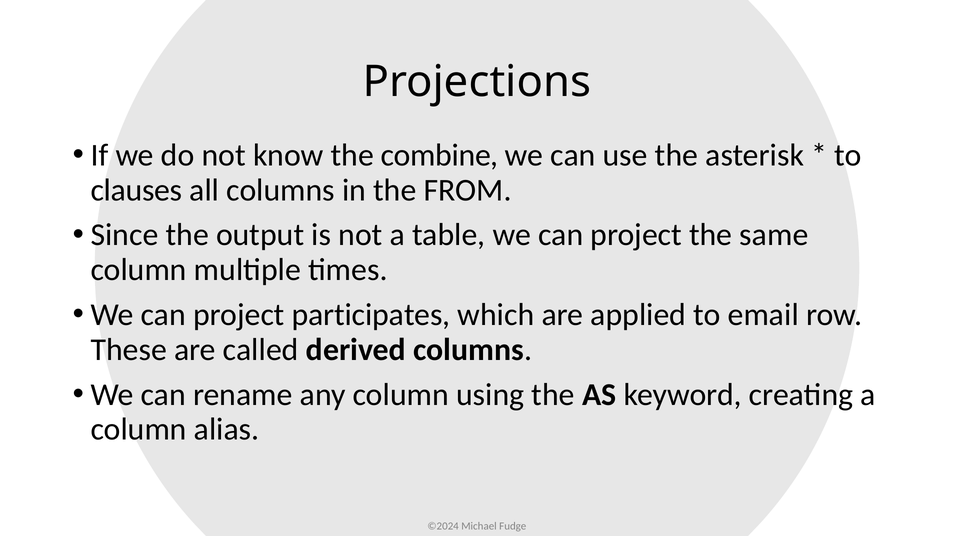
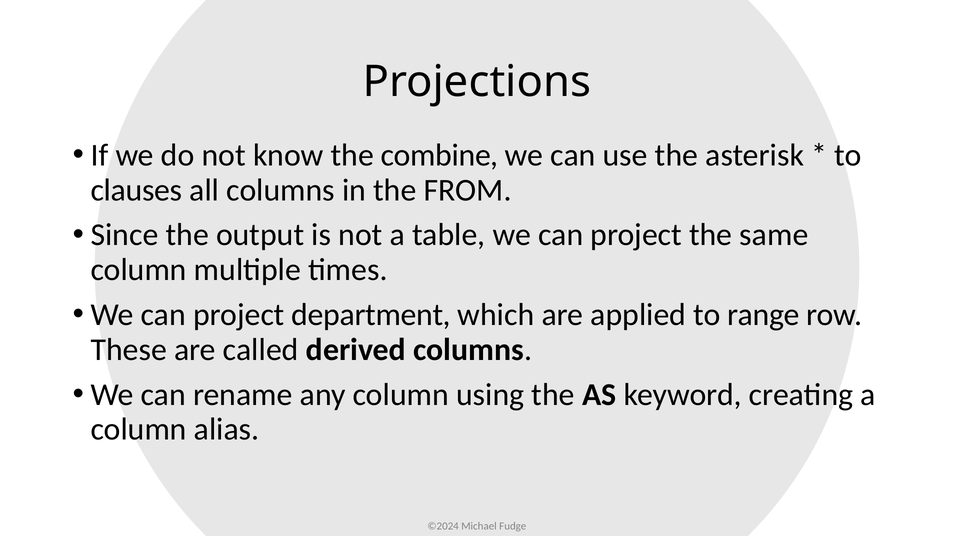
participates: participates -> department (371, 315)
email: email -> range (763, 315)
